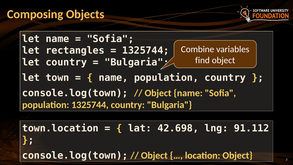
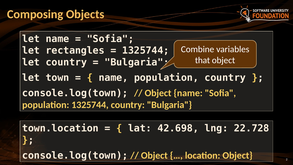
find: find -> that (203, 60)
91.112: 91.112 -> 22.728 (252, 128)
